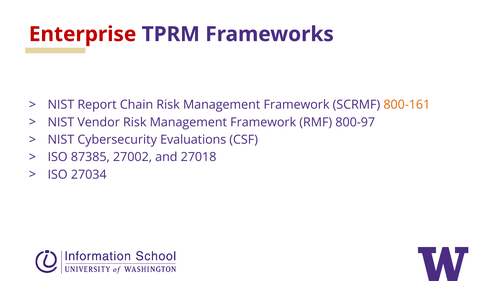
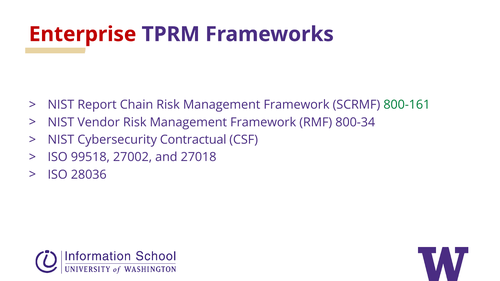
800-161 colour: orange -> green (407, 105)
800-97: 800-97 -> 800-34 (355, 122)
Evaluations: Evaluations -> Contractual (193, 140)
87385: 87385 -> 99518 (90, 157)
27034: 27034 -> 28036 (89, 175)
